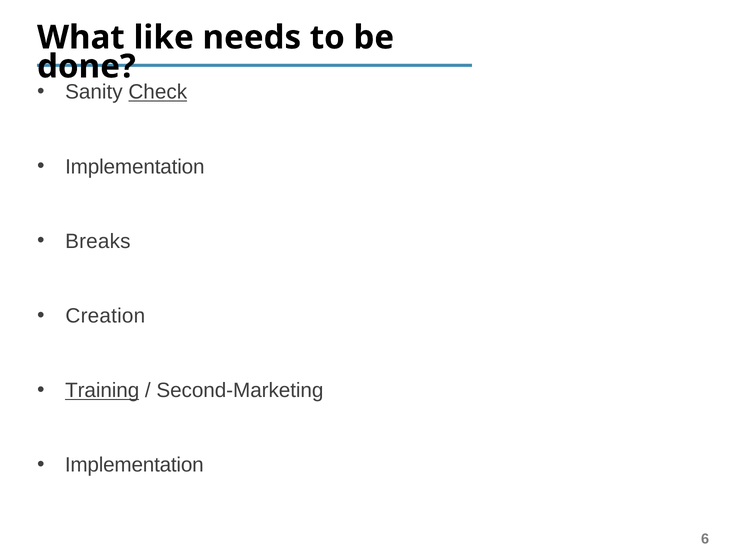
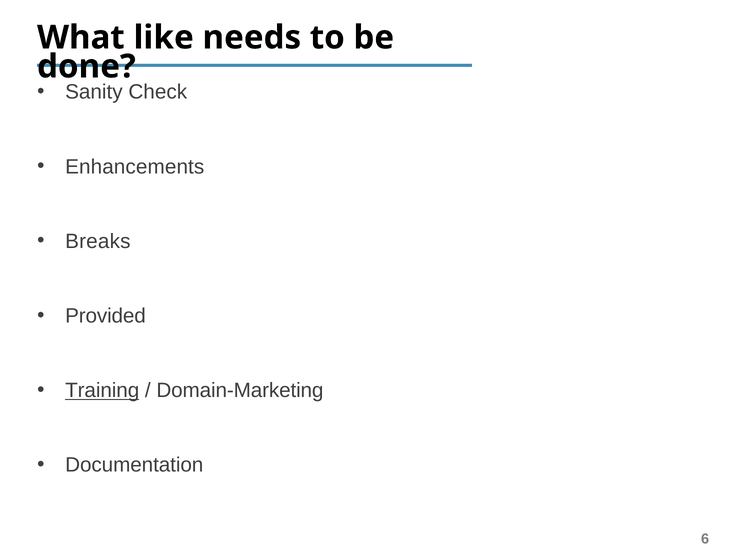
Check underline: present -> none (158, 92)
Implementation: Implementation -> Enhancements (135, 167)
Creation: Creation -> Provided (106, 316)
Second-Marketing: Second-Marketing -> Domain-Marketing (240, 390)
Implementation: Implementation -> Documentation (134, 465)
